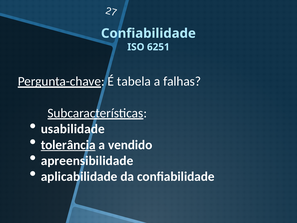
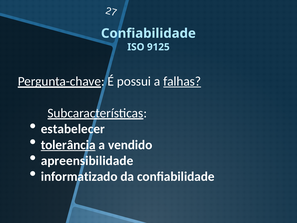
6251: 6251 -> 9125 (158, 47)
tabela: tabela -> possui (134, 81)
falhas underline: none -> present (182, 81)
usabilidade: usabilidade -> estabelecer (73, 129)
aplicabilidade: aplicabilidade -> informatizado (79, 176)
